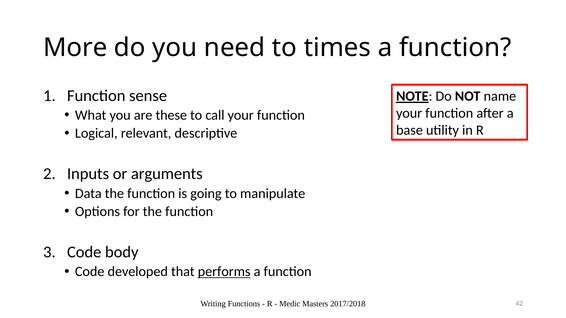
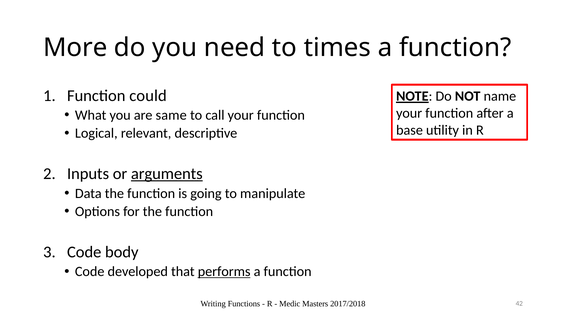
sense: sense -> could (148, 96)
these: these -> same (171, 115)
arguments underline: none -> present (167, 174)
